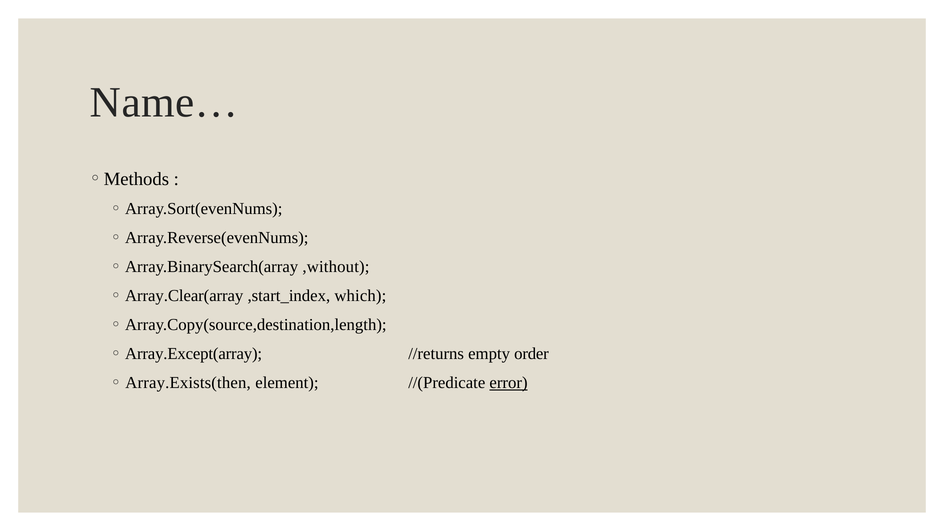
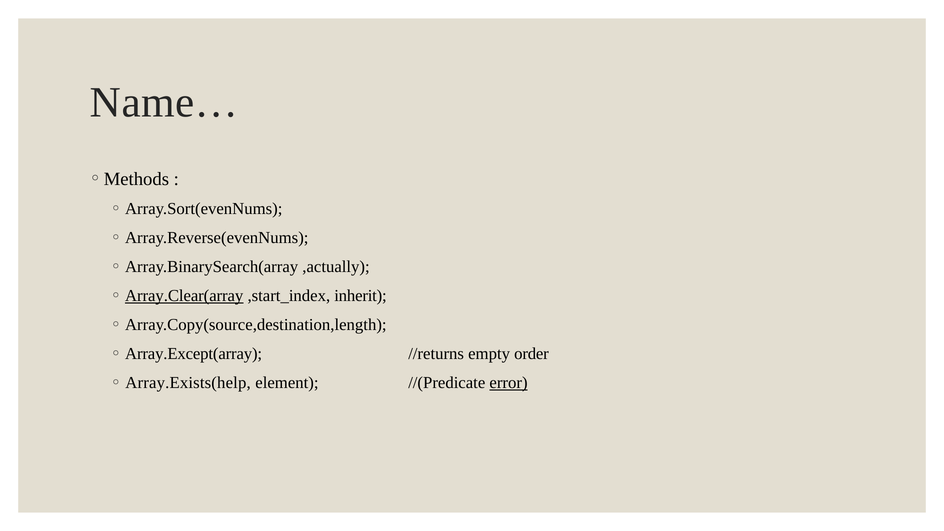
,without: ,without -> ,actually (336, 267)
Array.Clear(array underline: none -> present (184, 296)
which: which -> inherit (361, 296)
Array.Exists(then: Array.Exists(then -> Array.Exists(help (188, 383)
